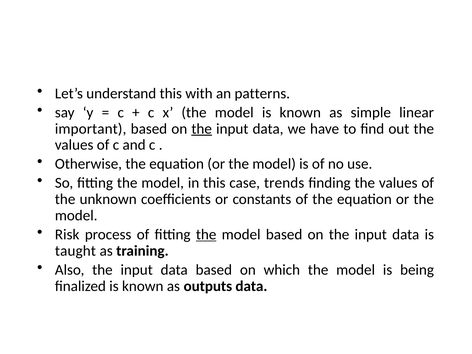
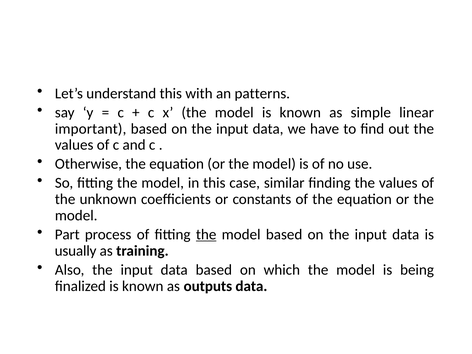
the underline: present -> none (202, 129)
trends: trends -> similar (284, 183)
Risk: Risk -> Part (67, 235)
taught: taught -> usually (76, 251)
